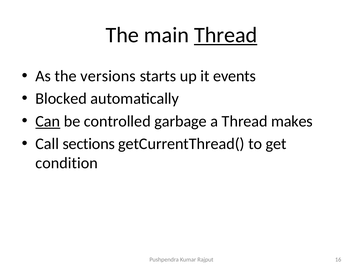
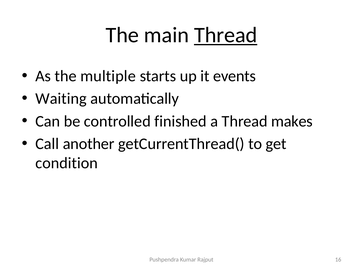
versions: versions -> multiple (108, 76)
Blocked: Blocked -> Waiting (61, 99)
Can underline: present -> none (48, 121)
garbage: garbage -> finished (180, 121)
sections: sections -> another (89, 144)
